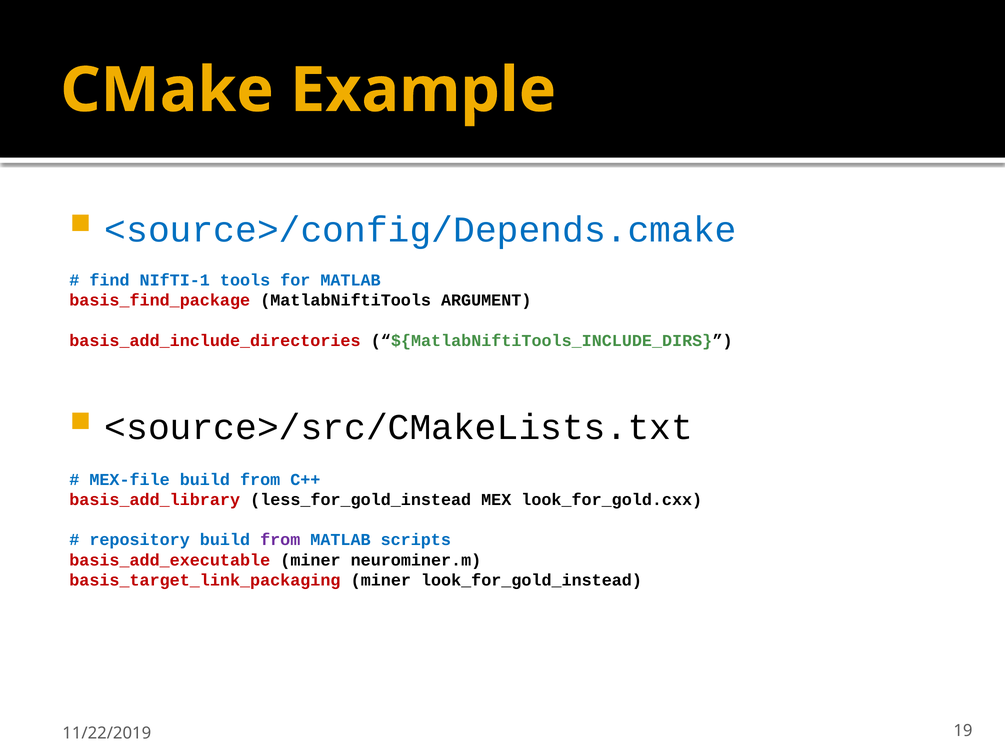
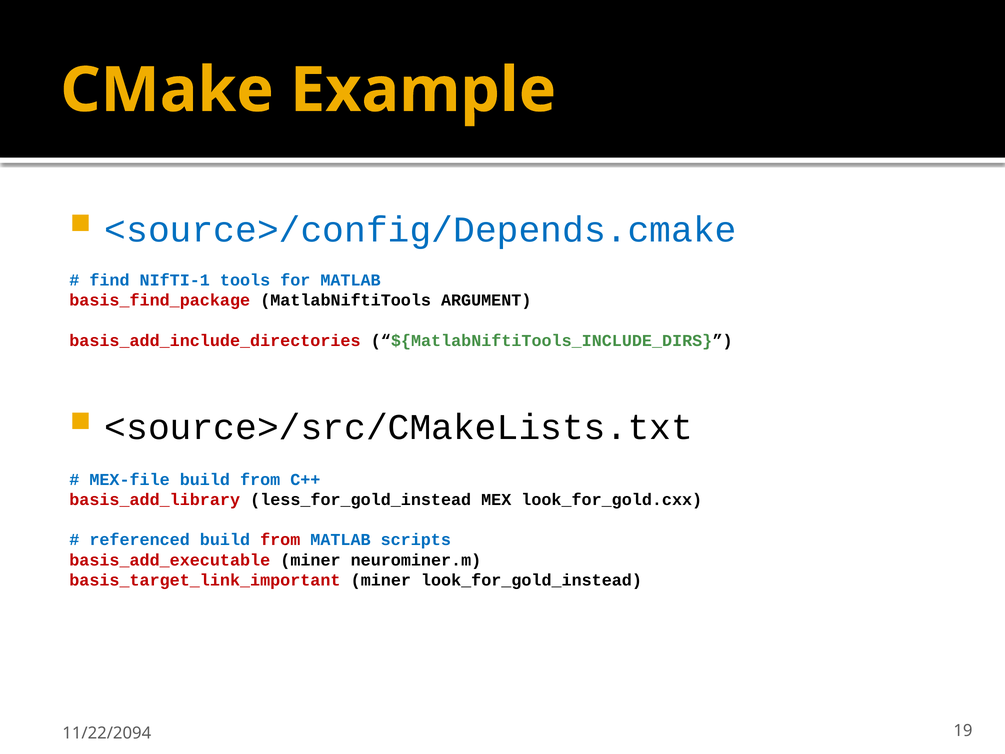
repository: repository -> referenced (140, 540)
from colour: purple -> red (280, 540)
basis_target_link_packaging: basis_target_link_packaging -> basis_target_link_important (205, 580)
11/22/2019: 11/22/2019 -> 11/22/2094 (107, 733)
